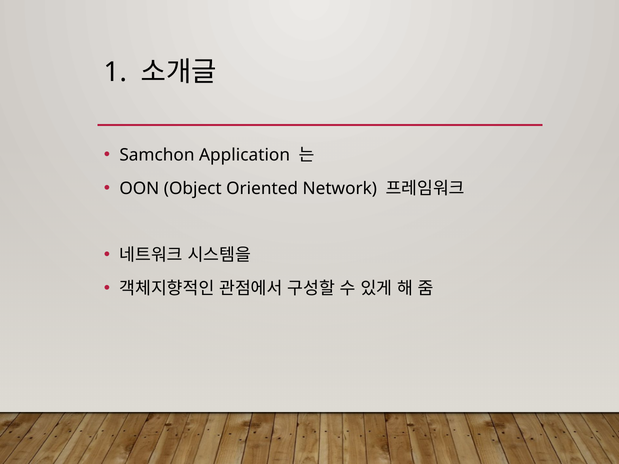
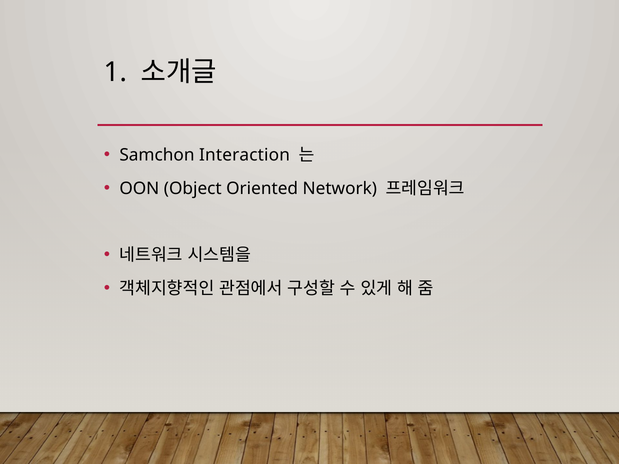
Application: Application -> Interaction (244, 155)
